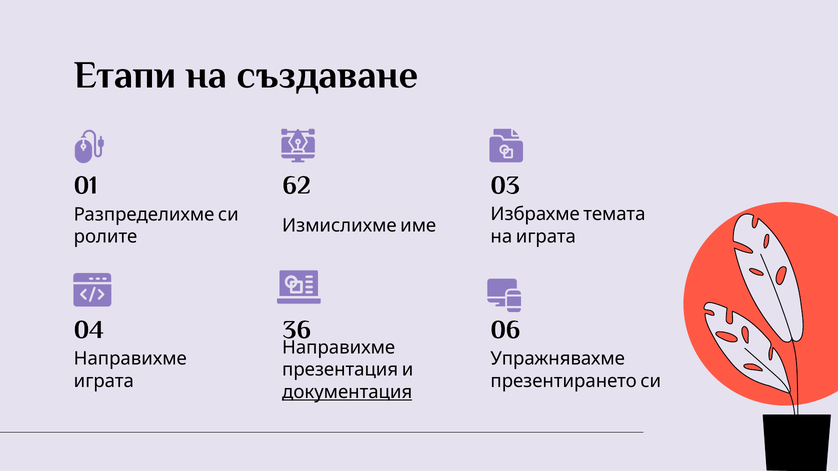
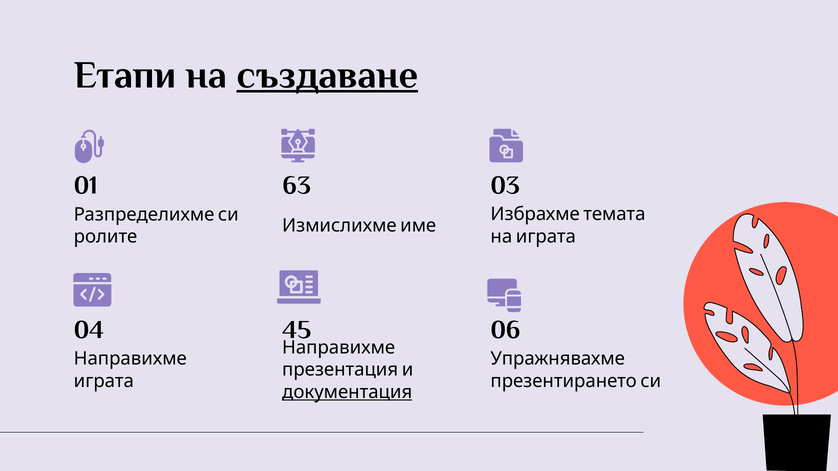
създаване underline: none -> present (327, 75)
62: 62 -> 63 (297, 185)
36: 36 -> 45 (297, 330)
